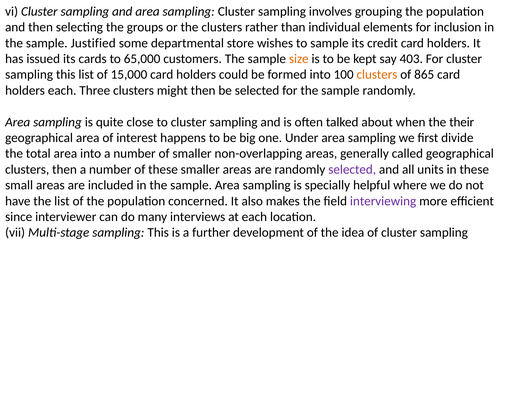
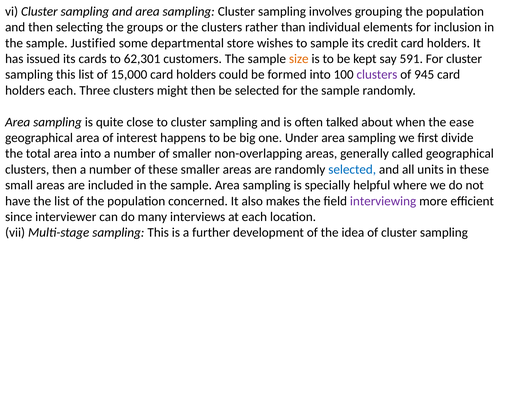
65,000: 65,000 -> 62,301 (142, 59)
403: 403 -> 591 (411, 59)
clusters colour: orange -> purple (377, 74)
865: 865 -> 945 (424, 74)
their: their -> ease (462, 122)
selected colour: purple -> blue (352, 169)
